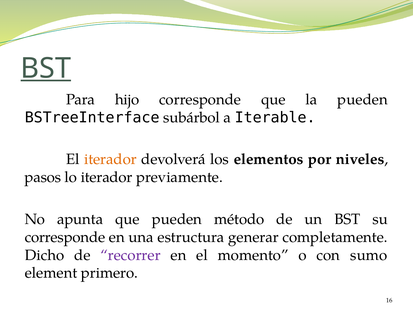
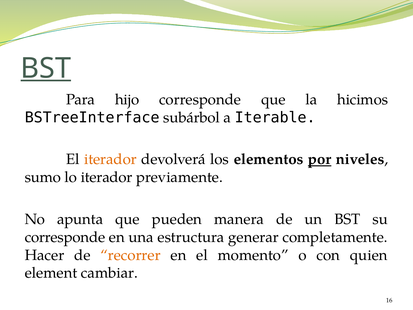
la pueden: pueden -> hicimos (363, 100)
por underline: none -> present (320, 159)
pasos: pasos -> sumo (43, 177)
método: método -> manera (239, 219)
Dicho: Dicho -> Hacer (45, 255)
recorrer colour: purple -> orange (131, 255)
sumo: sumo -> quien (369, 255)
primero: primero -> cambiar (109, 273)
